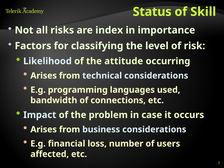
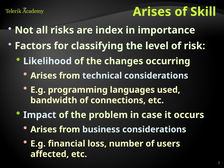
Status: Status -> Arises (152, 12)
attitude: attitude -> changes (124, 61)
